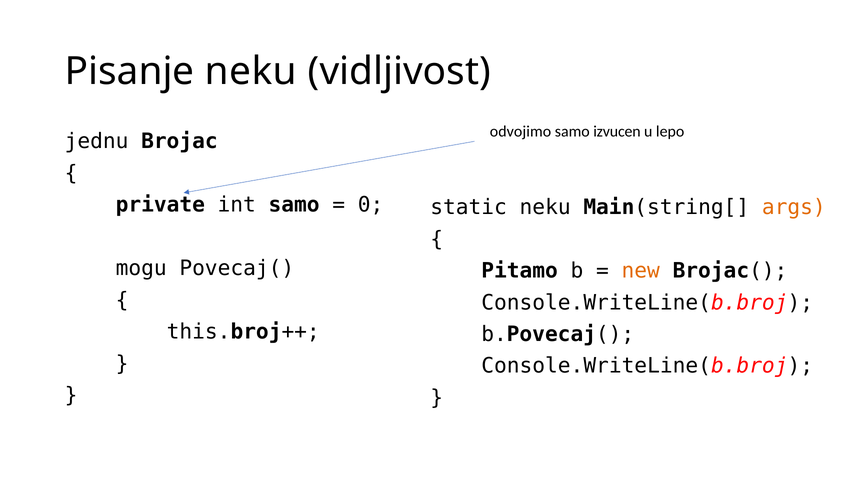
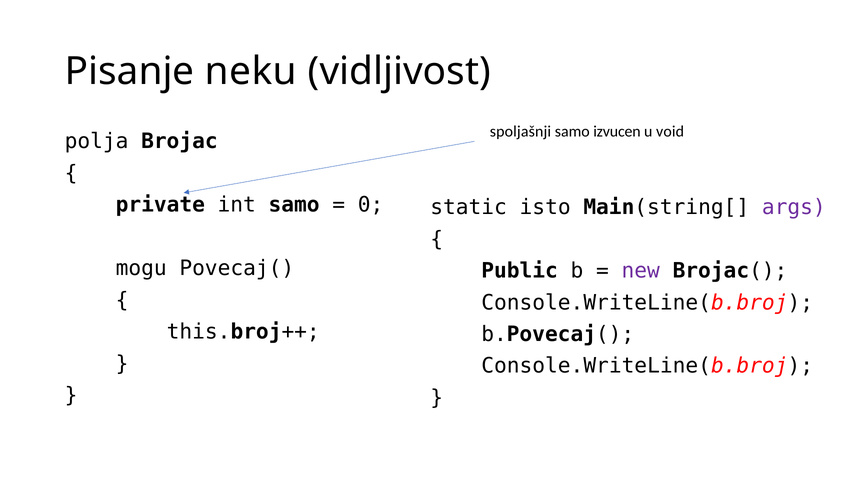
odvojimo: odvojimo -> spoljašnji (520, 131)
lepo: lepo -> void (670, 131)
jednu: jednu -> polja (97, 141)
static neku: neku -> isto (545, 207)
args colour: orange -> purple (794, 207)
Pitamo: Pitamo -> Public (520, 271)
new colour: orange -> purple (641, 271)
